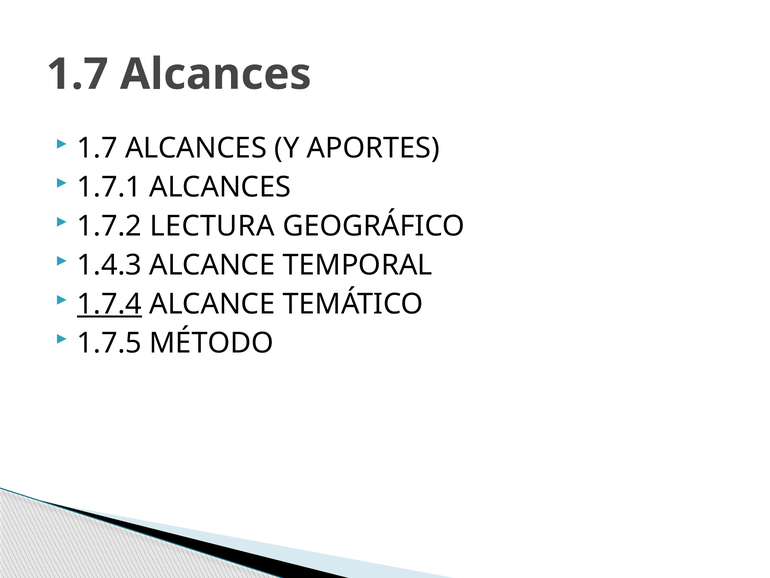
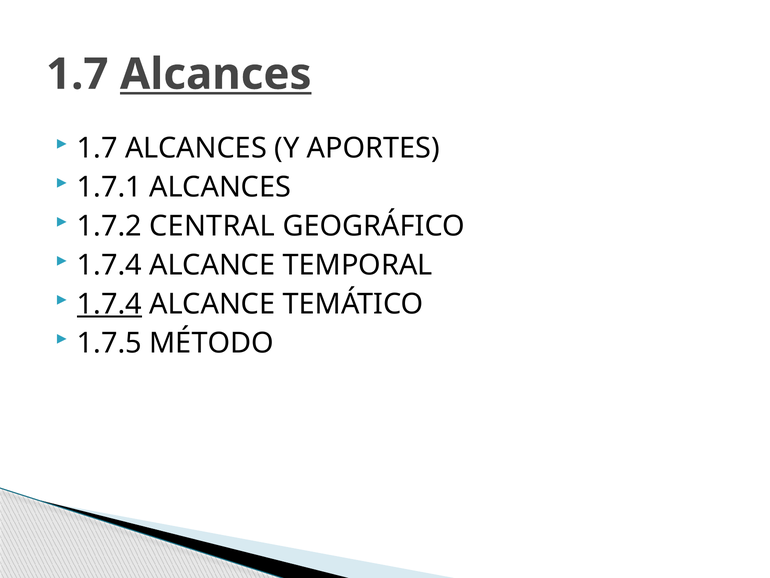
Alcances underline: none -> present (216, 74)
LECTURA: LECTURA -> CENTRAL (212, 226)
1.4.3: 1.4.3 -> 1.7.4 (109, 265)
